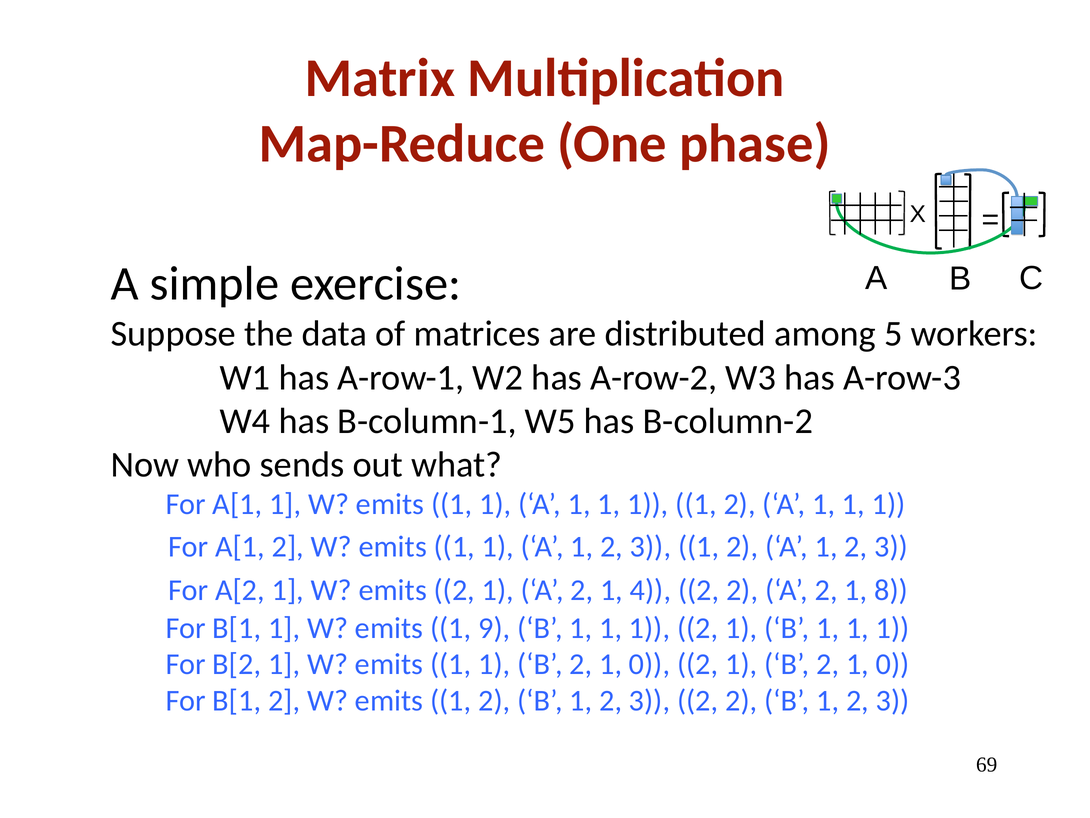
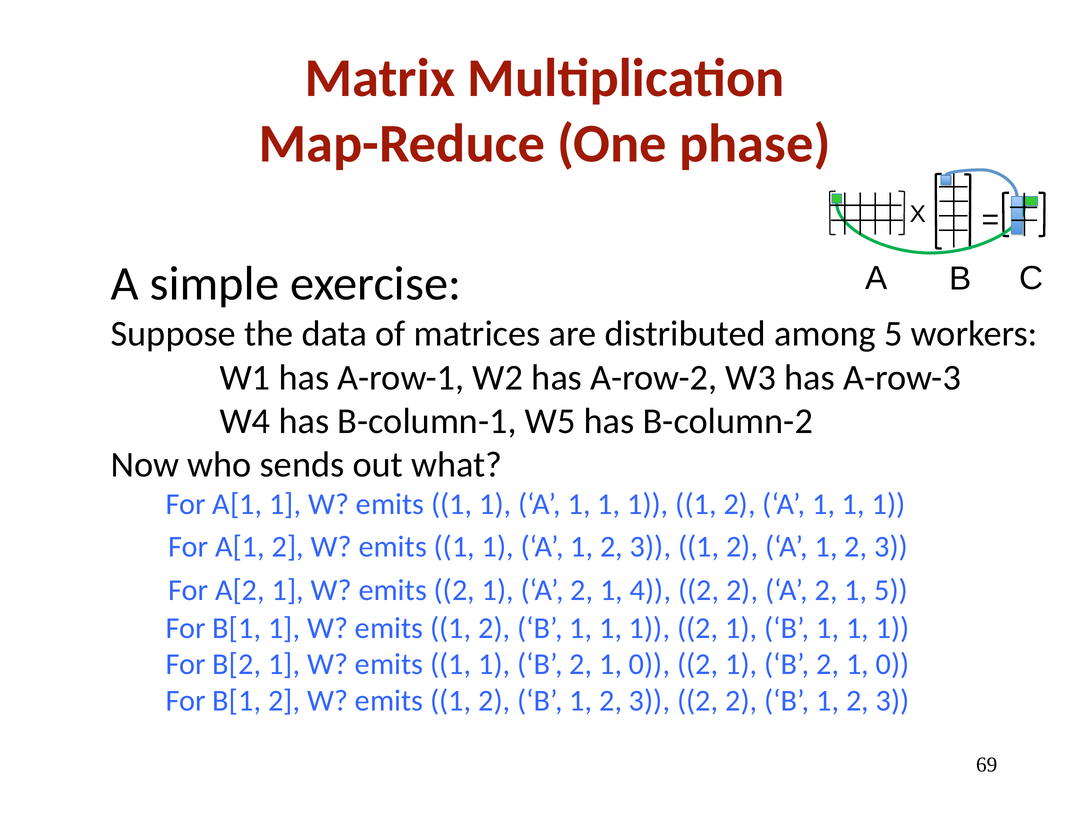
1 8: 8 -> 5 (891, 590)
9: 9 -> 2 (494, 628)
